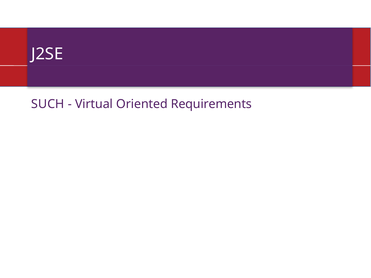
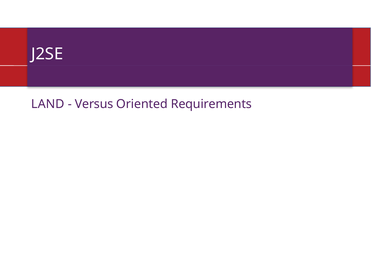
SUCH: SUCH -> LAND (48, 104)
Virtual: Virtual -> Versus (94, 104)
